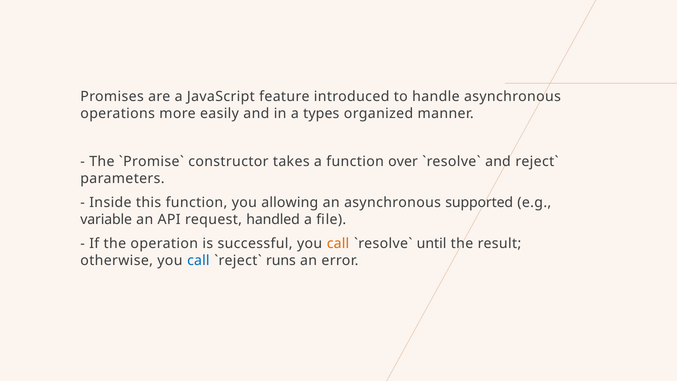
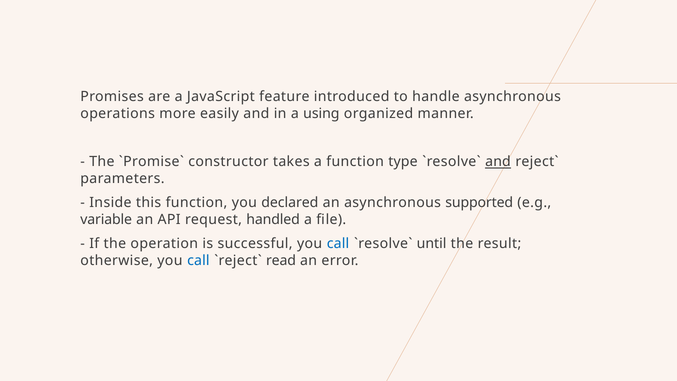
types: types -> using (321, 114)
over: over -> type (403, 162)
and underline: none -> present (498, 162)
allowing: allowing -> declared (290, 203)
call colour: orange -> blue (338, 244)
runs: runs -> read (281, 261)
